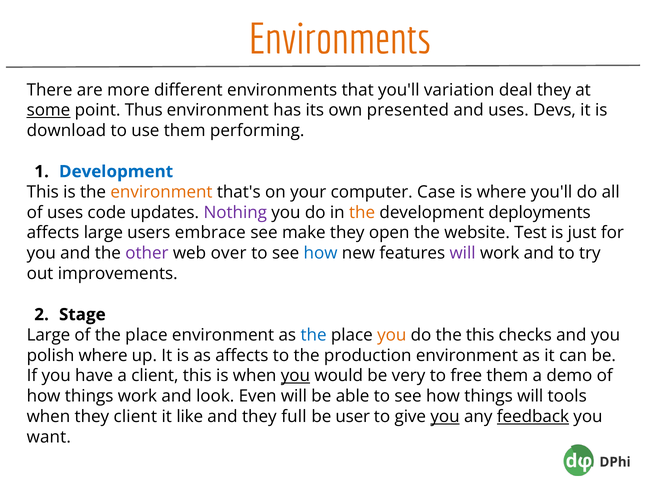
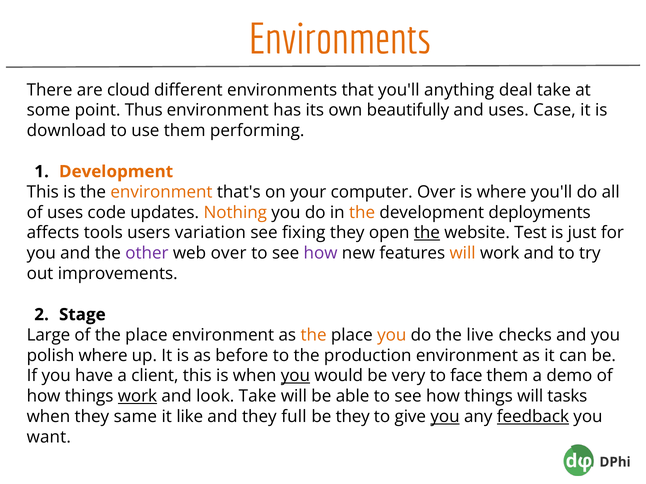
more: more -> cloud (129, 90)
variation: variation -> anything (459, 90)
deal they: they -> take (554, 90)
some underline: present -> none (48, 110)
presented: presented -> beautifully (408, 110)
Devs: Devs -> Case (554, 110)
Development colour: blue -> orange (116, 172)
computer Case: Case -> Over (436, 192)
Nothing colour: purple -> orange (235, 213)
affects large: large -> tools (103, 233)
embrace: embrace -> variation (210, 233)
make: make -> fixing (304, 233)
the underline: none -> present (427, 233)
how colour: blue -> purple (321, 254)
will colour: purple -> orange (463, 254)
the colour: blue -> orange (314, 335)
the this: this -> live (480, 335)
as affects: affects -> before (242, 356)
free: free -> face (466, 376)
work underline: none -> present (137, 397)
look Even: Even -> Take (258, 397)
tools: tools -> tasks (567, 397)
they client: client -> same (135, 417)
be user: user -> they (353, 417)
